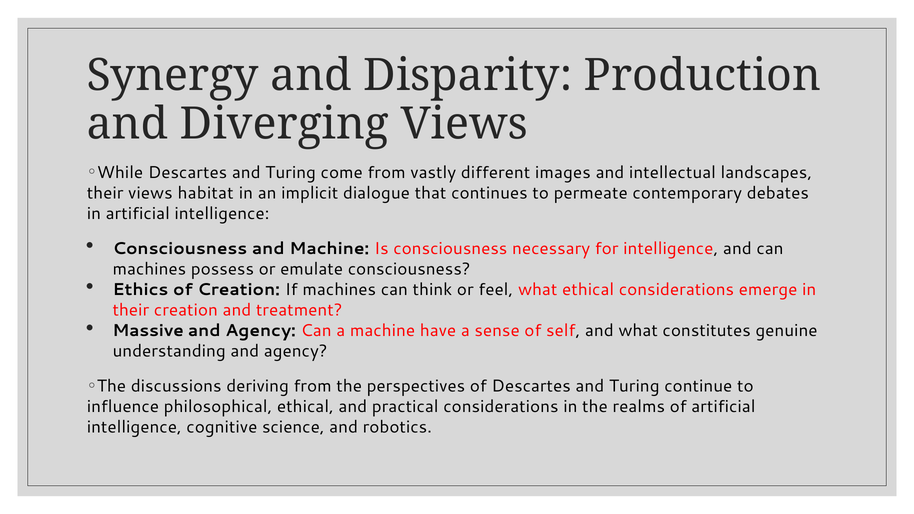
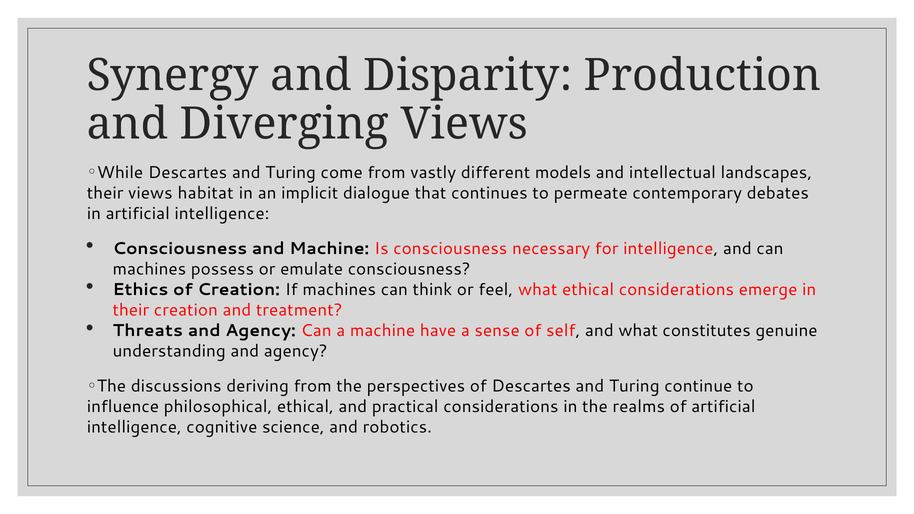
images: images -> models (563, 173)
Massive: Massive -> Threats (148, 331)
